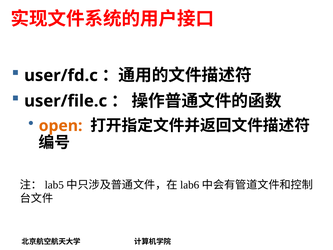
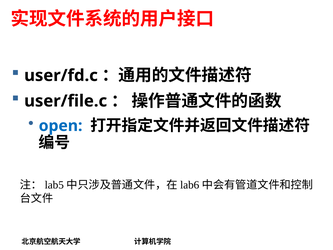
open colour: orange -> blue (61, 126)
